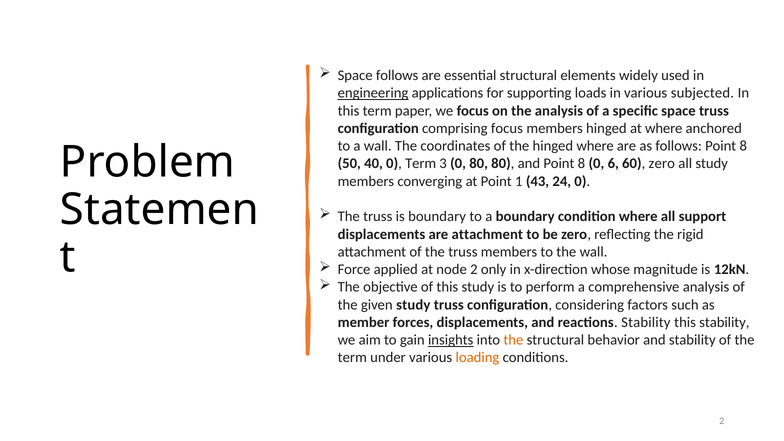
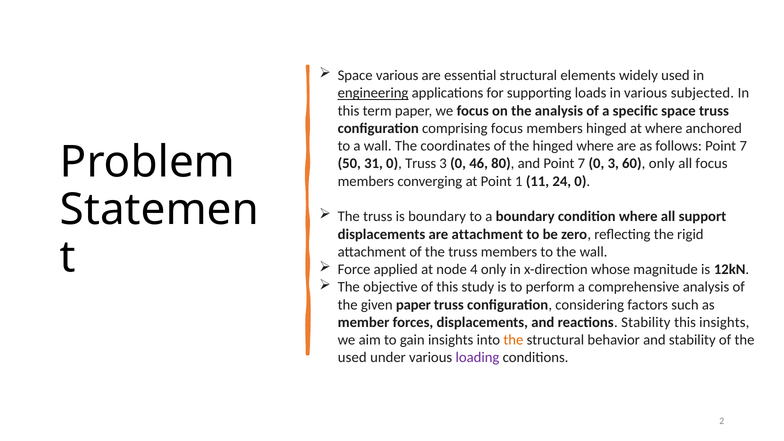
Space follows: follows -> various (397, 75)
follows Point 8: 8 -> 7 (743, 146)
40: 40 -> 31 (374, 164)
0 Term: Term -> Truss (421, 164)
0 80: 80 -> 46 (479, 164)
and Point 8: 8 -> 7 (581, 164)
0 6: 6 -> 3 (613, 164)
60 zero: zero -> only (662, 164)
all study: study -> focus (712, 164)
43: 43 -> 11 (538, 181)
node 2: 2 -> 4 (474, 269)
given study: study -> paper (413, 305)
this stability: stability -> insights (724, 322)
insights underline: present -> none (451, 340)
term: term -> used (352, 358)
loading colour: orange -> purple (477, 358)
